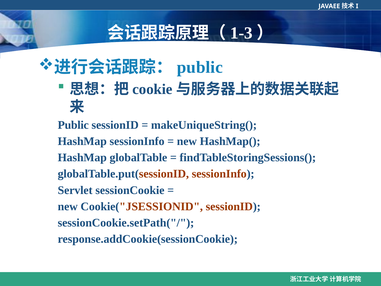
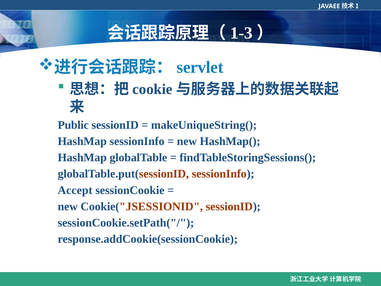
public: public -> servlet (200, 67)
Servlet: Servlet -> Accept (75, 190)
